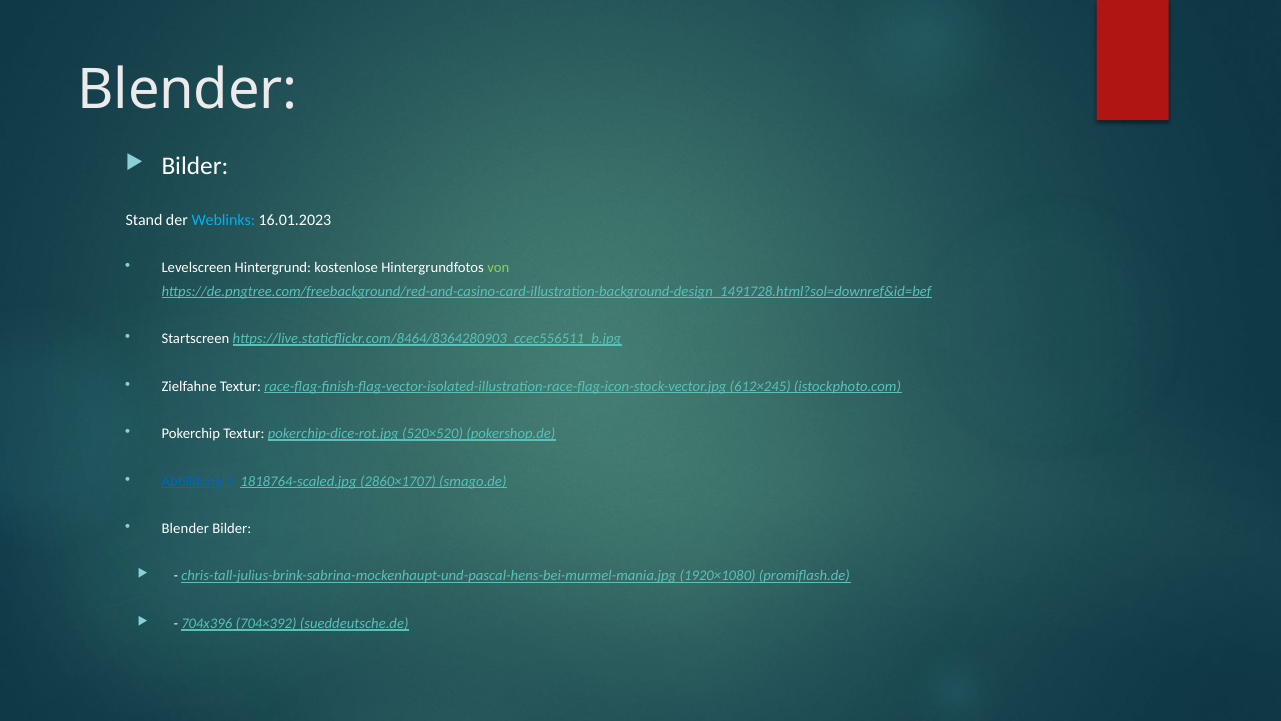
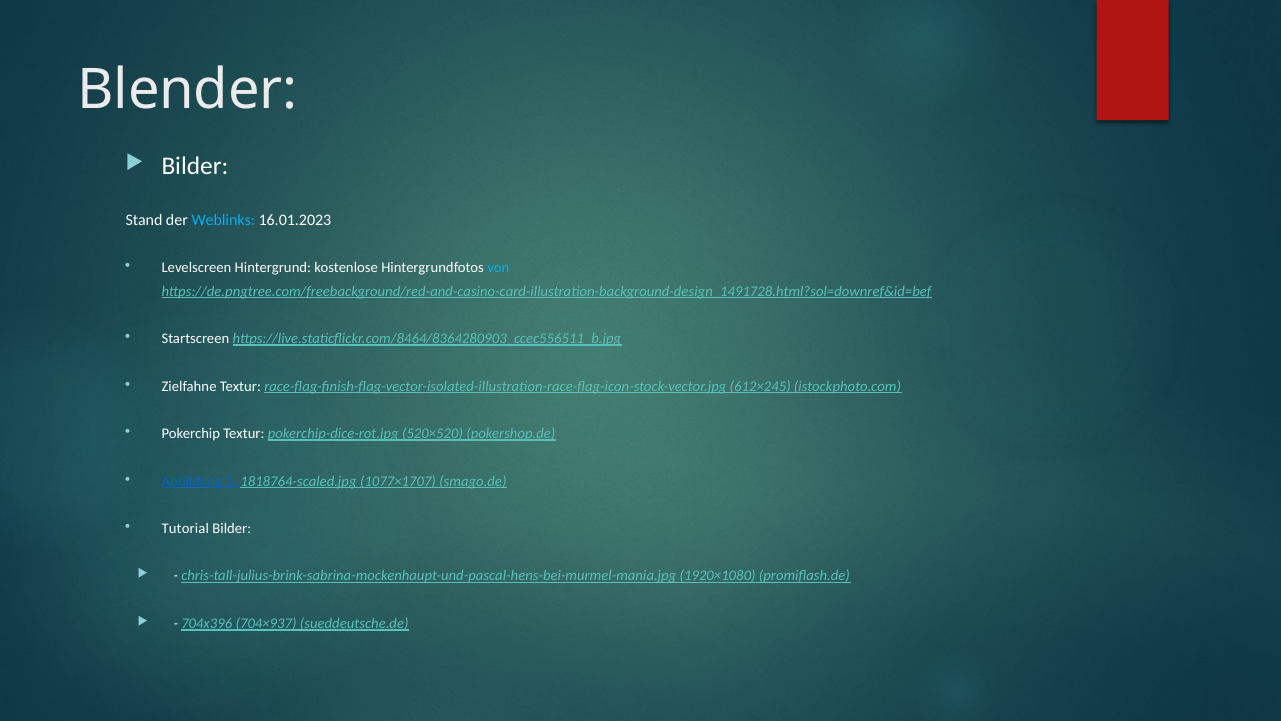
von colour: light green -> light blue (498, 268)
2860×1707: 2860×1707 -> 1077×1707 (398, 481)
Blender: Blender -> Tutorial (185, 528)
704×392: 704×392 -> 704×937 (266, 623)
